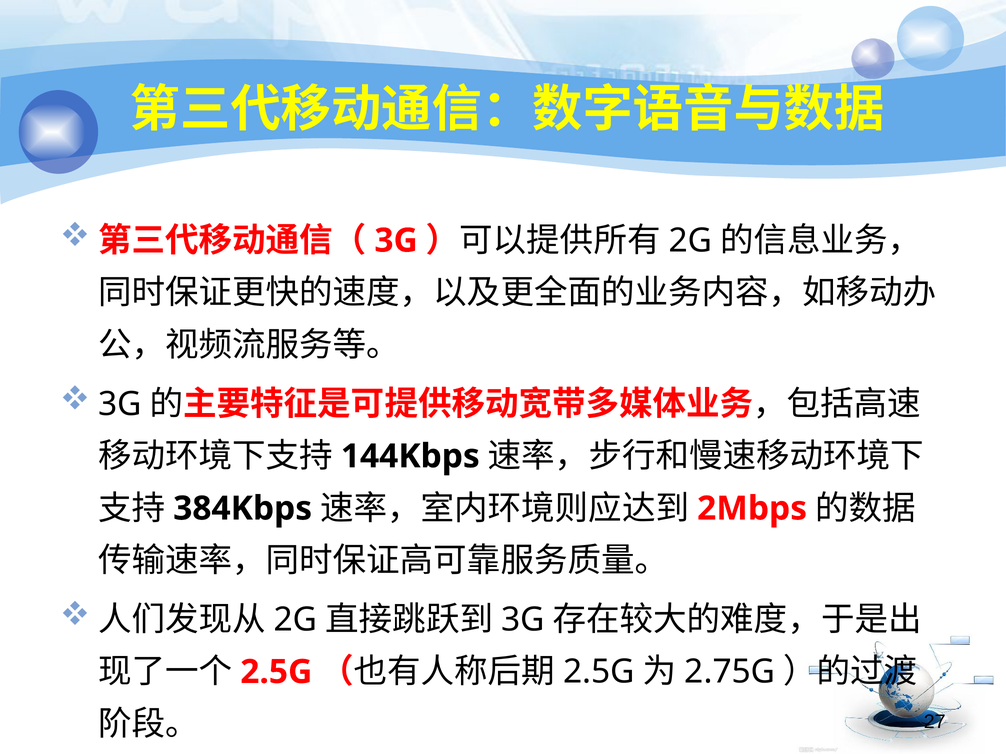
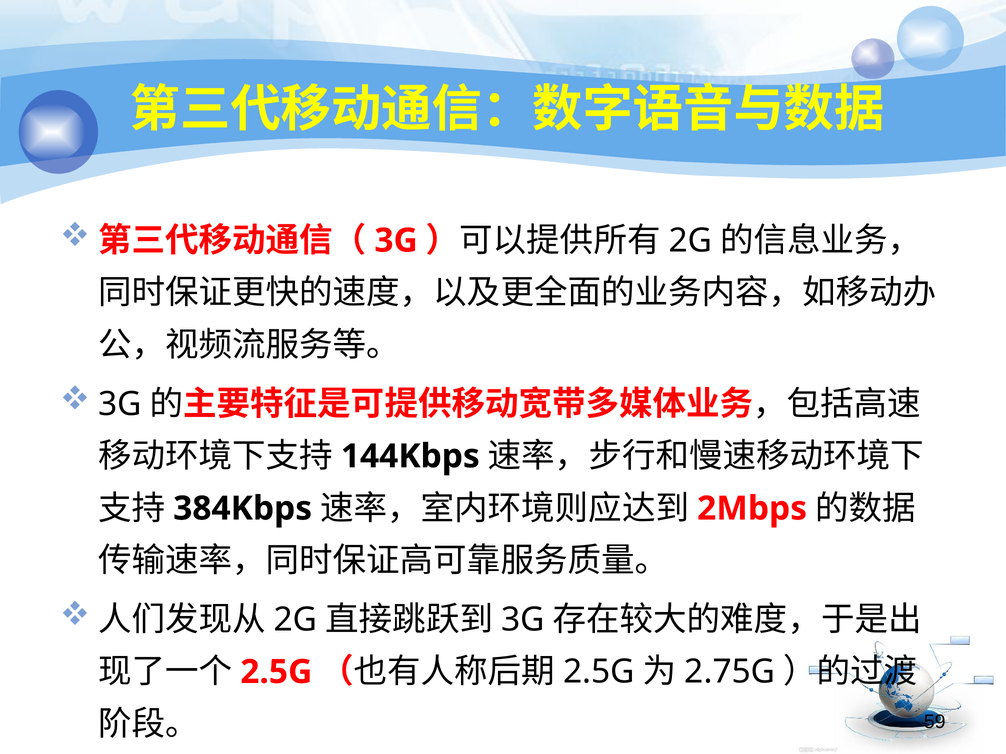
27: 27 -> 59 (935, 722)
